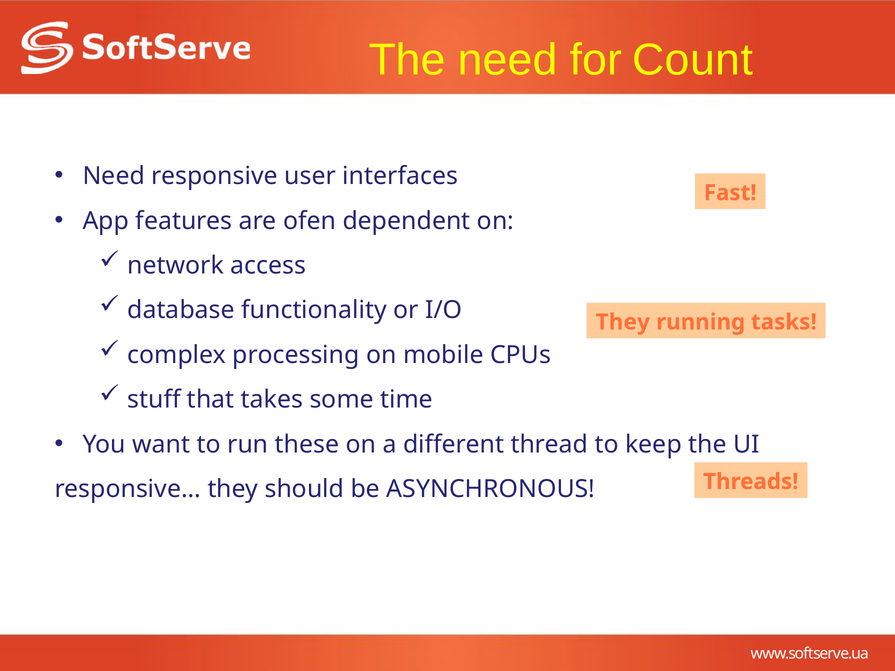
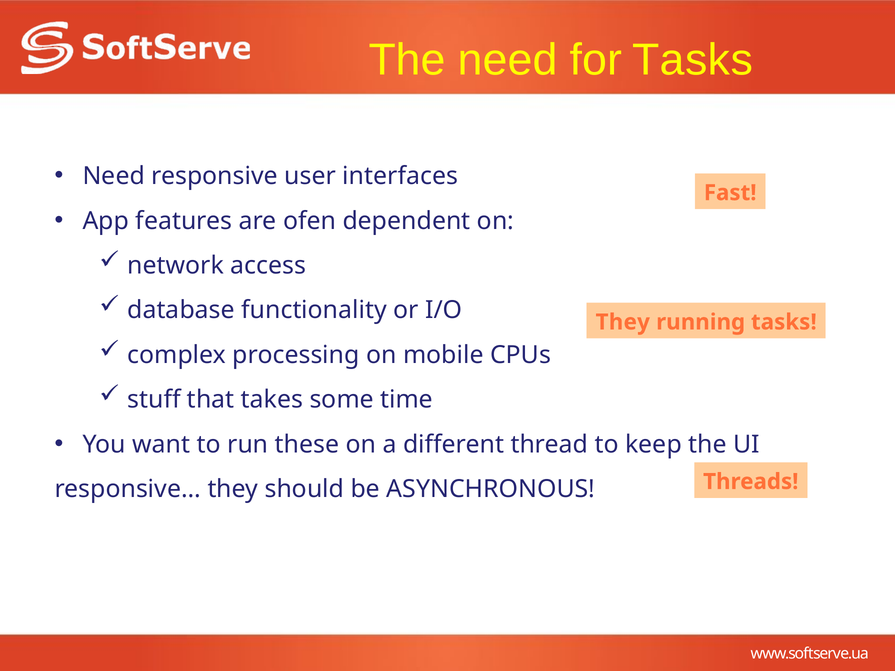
for Count: Count -> Tasks (693, 60)
